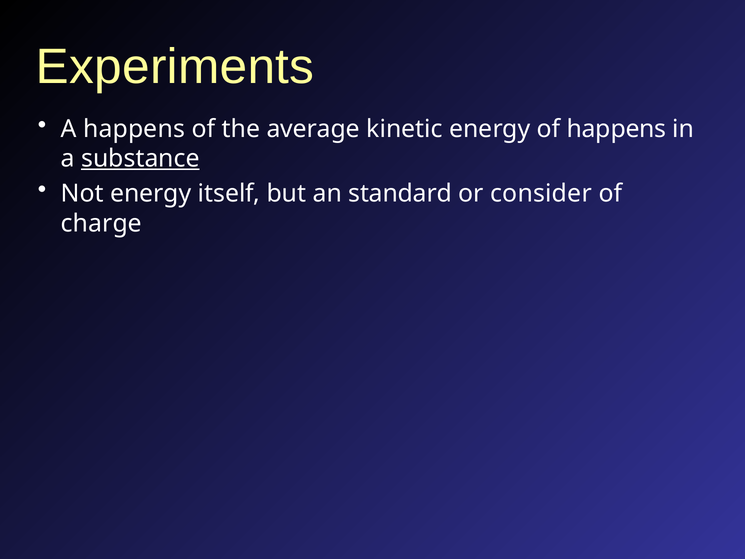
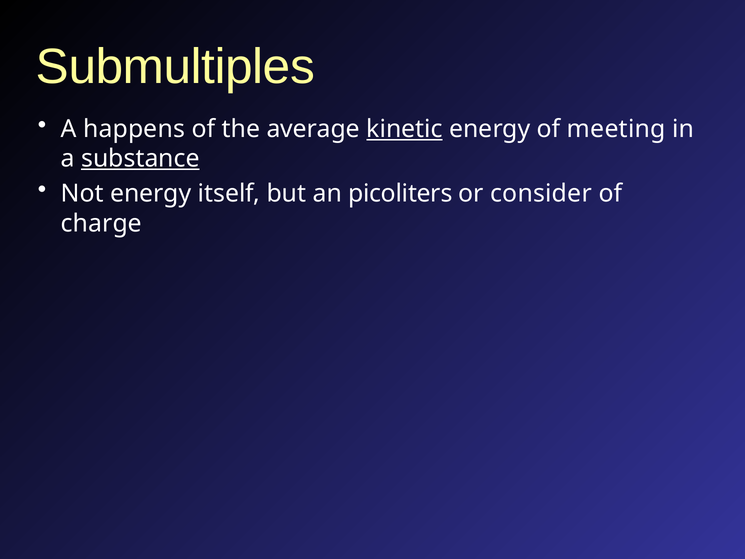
Experiments: Experiments -> Submultiples (175, 67)
kinetic underline: none -> present (405, 129)
of happens: happens -> meeting (616, 129)
standard: standard -> picoliters (400, 193)
